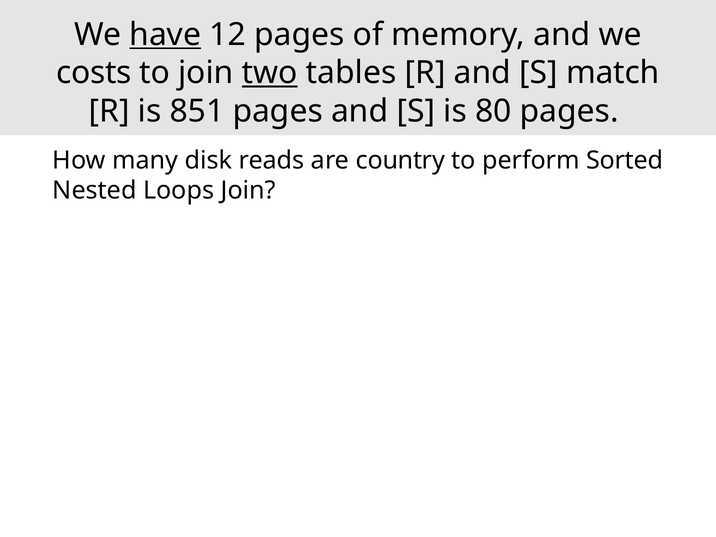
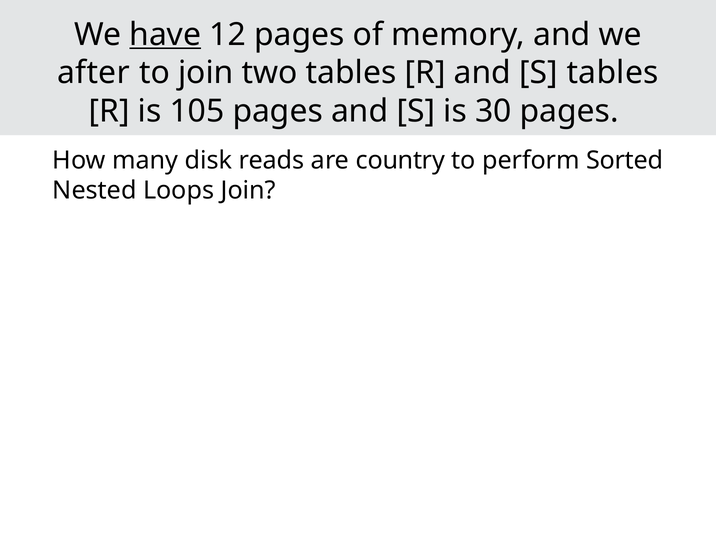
costs: costs -> after (94, 73)
two underline: present -> none (270, 73)
S match: match -> tables (613, 73)
851: 851 -> 105 (197, 111)
80: 80 -> 30 (493, 111)
